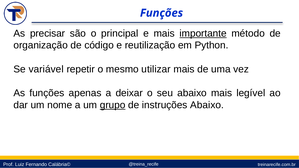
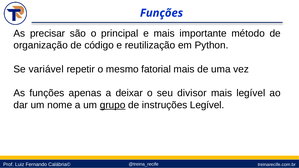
importante underline: present -> none (203, 33)
utilizar: utilizar -> fatorial (156, 69)
seu abaixo: abaixo -> divisor (192, 93)
instruções Abaixo: Abaixo -> Legível (207, 105)
